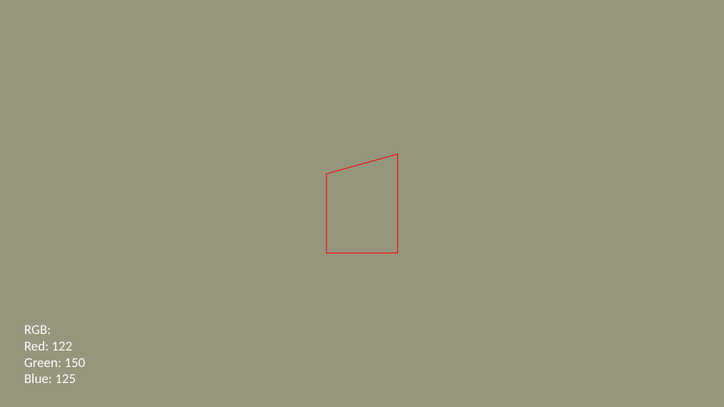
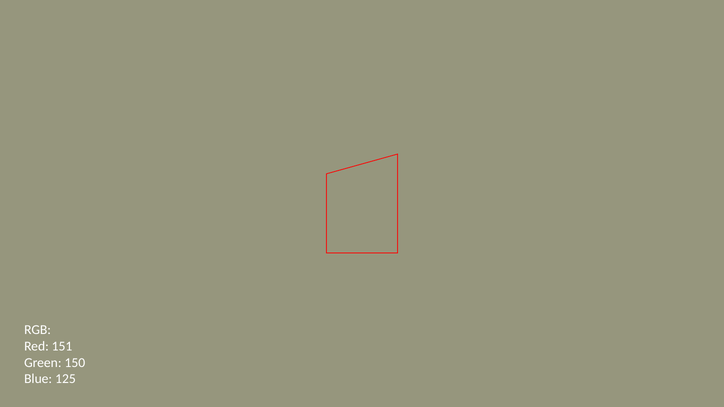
122: 122 -> 151 (62, 346)
